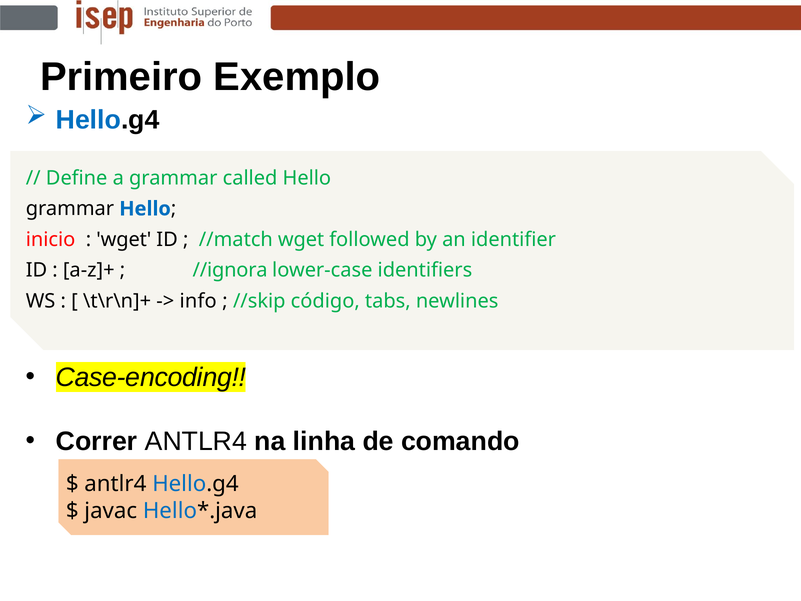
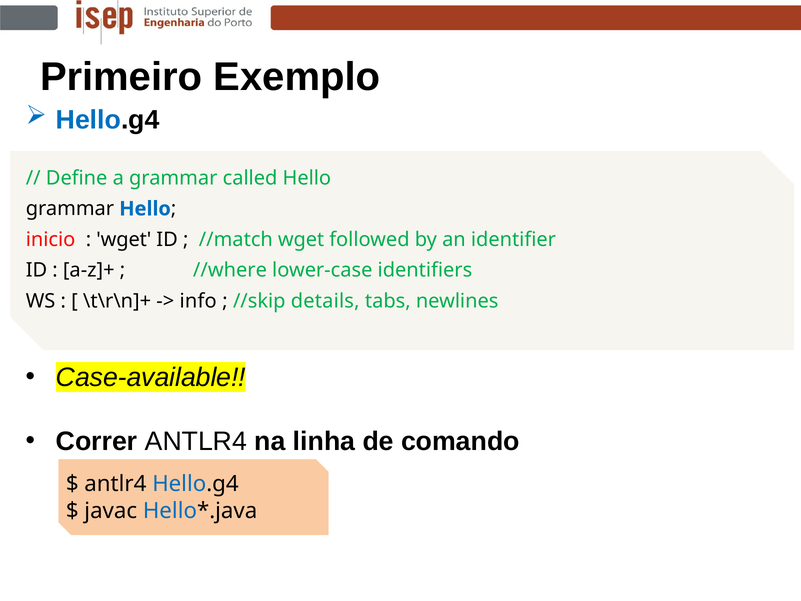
//ignora: //ignora -> //where (230, 270)
código: código -> details (325, 301)
Case-encoding: Case-encoding -> Case-available (151, 377)
